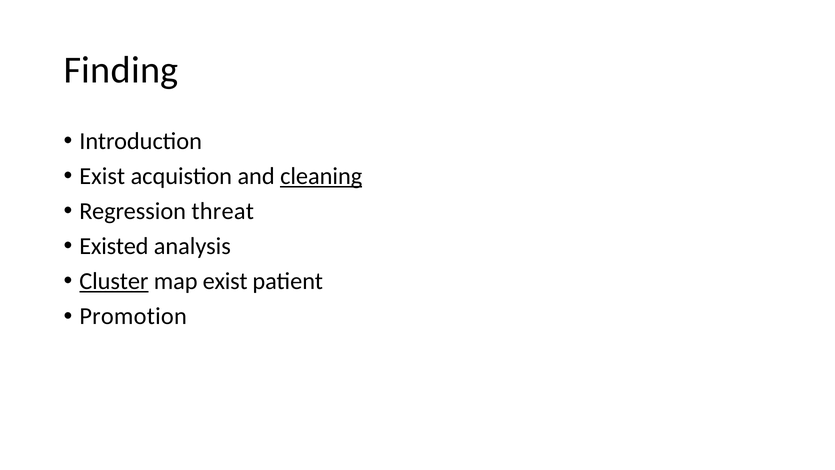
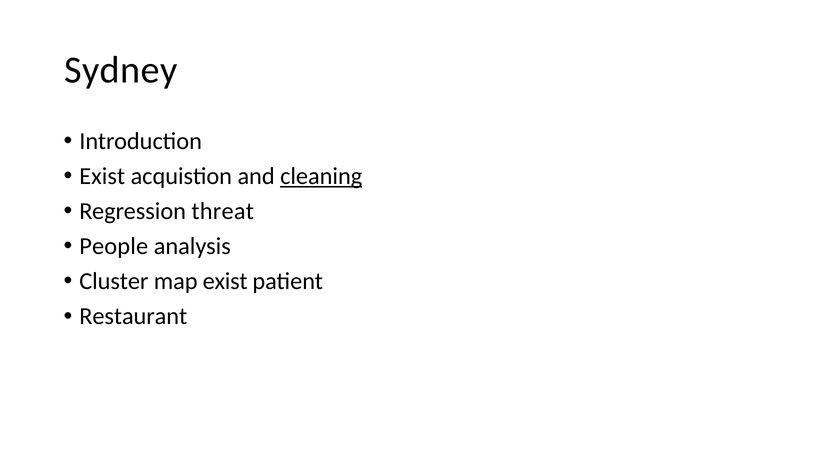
Finding: Finding -> Sydney (121, 70)
Existed: Existed -> People (114, 246)
Cluster underline: present -> none (114, 281)
Promotion: Promotion -> Restaurant (133, 316)
